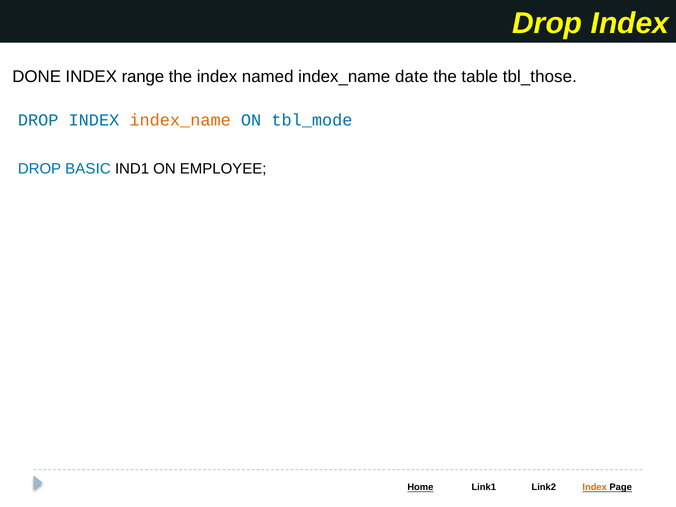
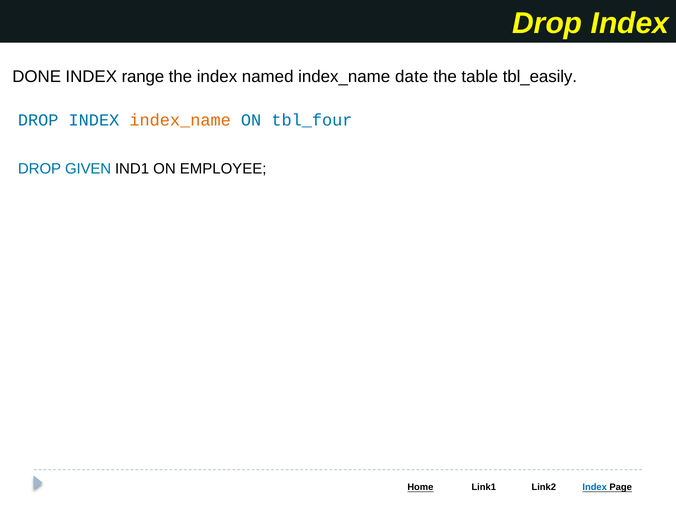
tbl_those: tbl_those -> tbl_easily (540, 77)
tbl_mode: tbl_mode -> tbl_four (312, 120)
BASIC: BASIC -> GIVEN (88, 169)
Index colour: orange -> blue (595, 487)
